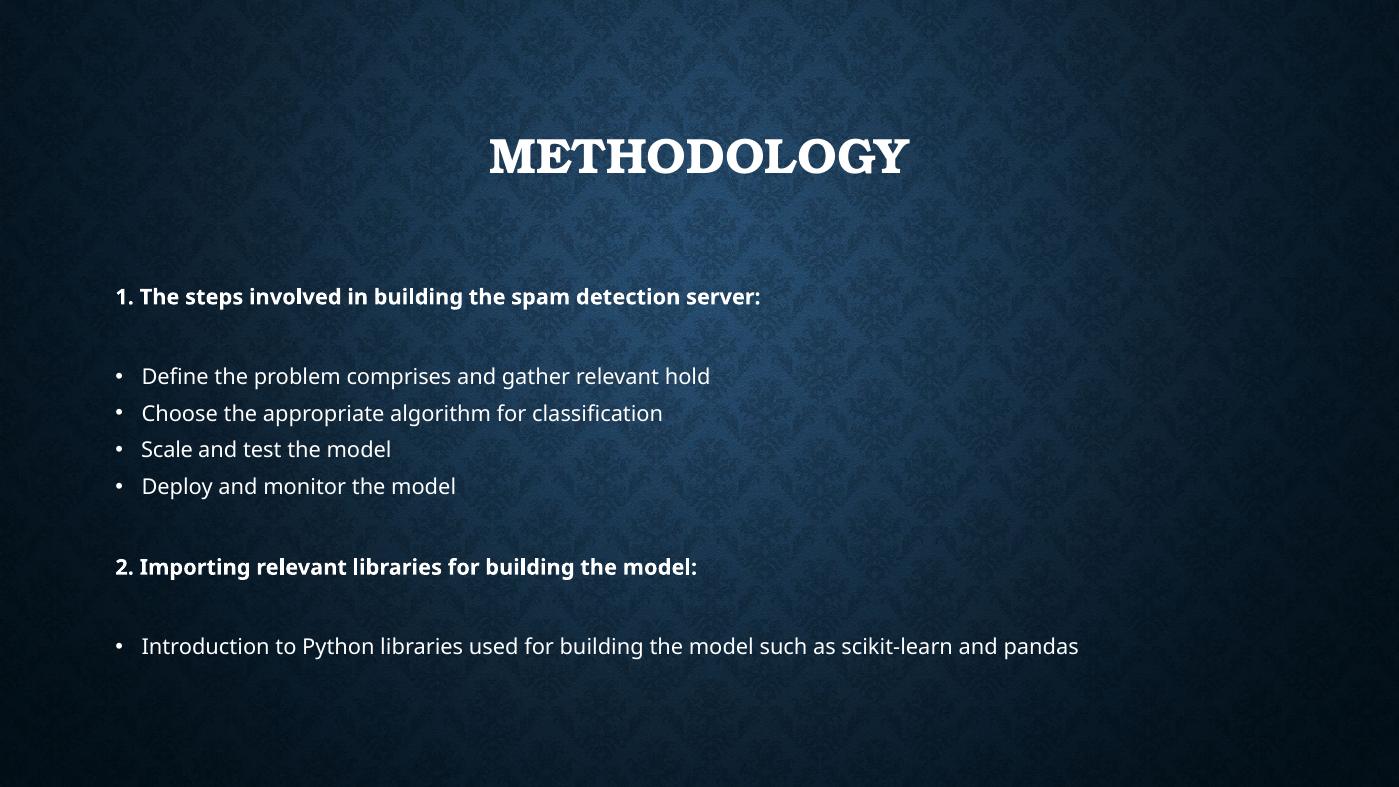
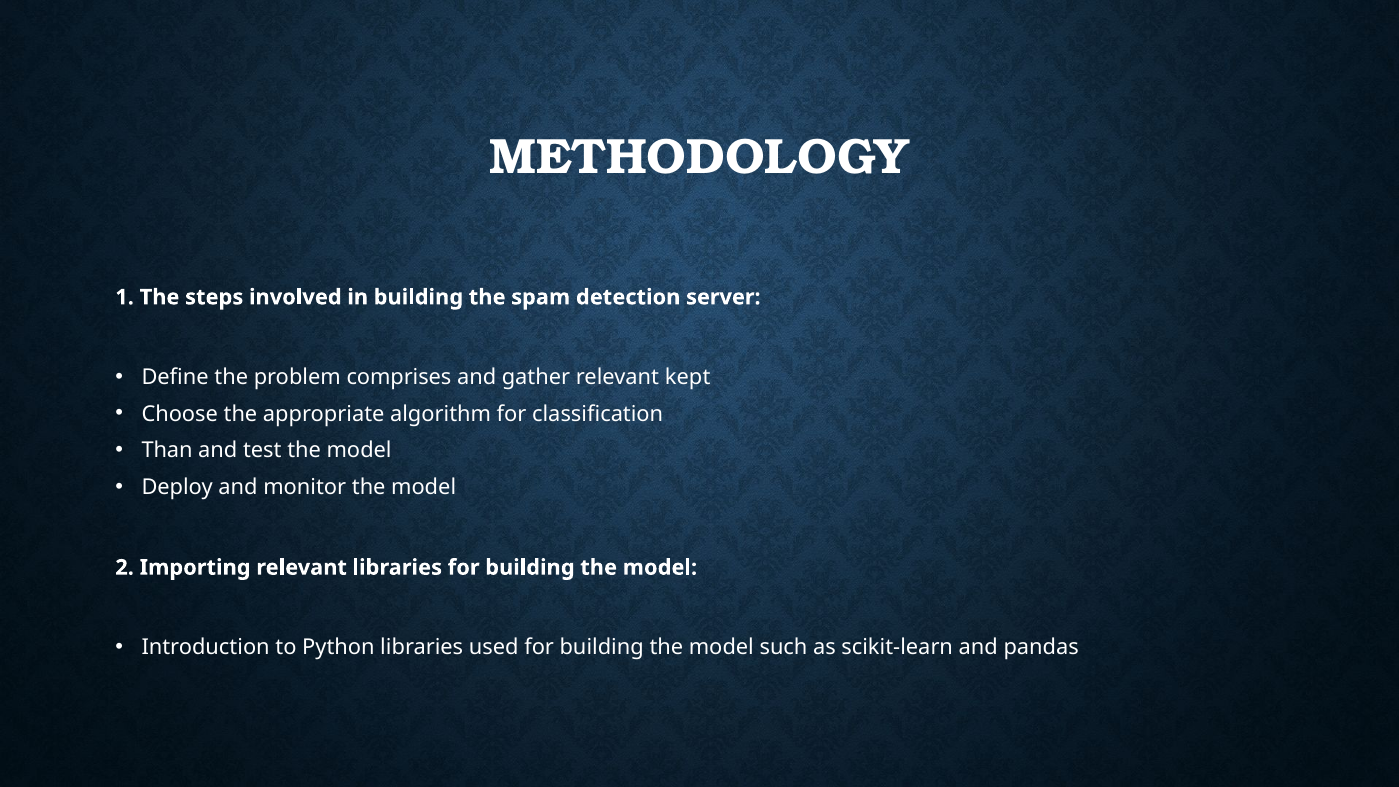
hold: hold -> kept (688, 377)
Scale: Scale -> Than (167, 451)
